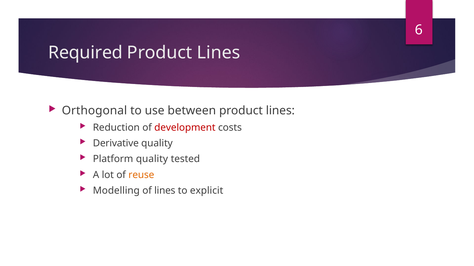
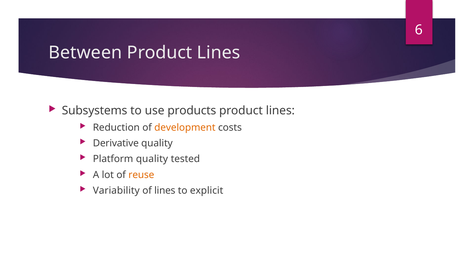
Required: Required -> Between (85, 53)
Orthogonal: Orthogonal -> Subsystems (95, 111)
between: between -> products (192, 111)
development colour: red -> orange (185, 128)
Modelling: Modelling -> Variability (116, 191)
